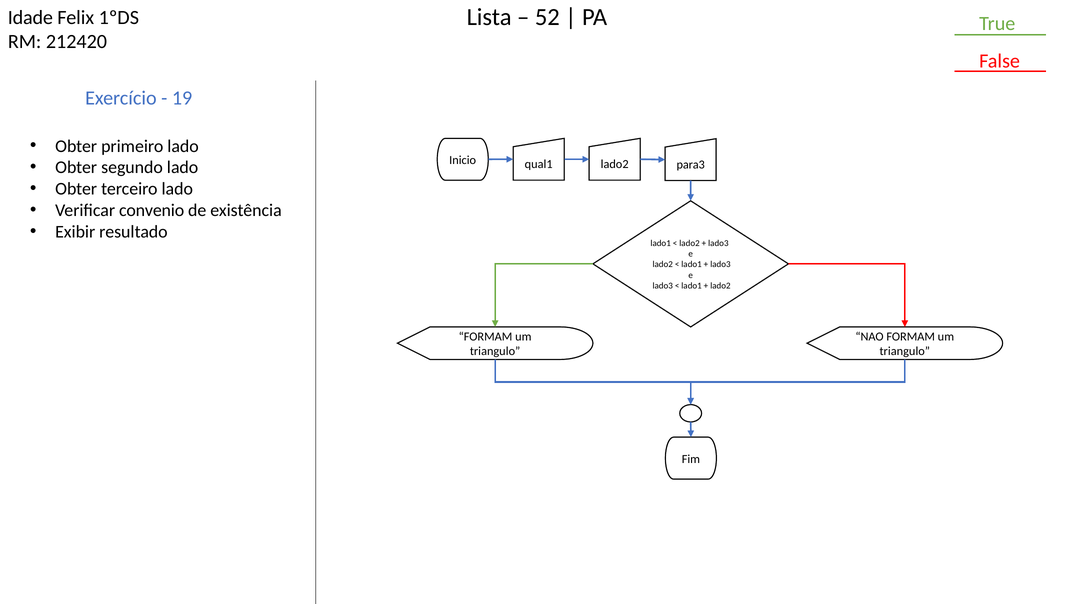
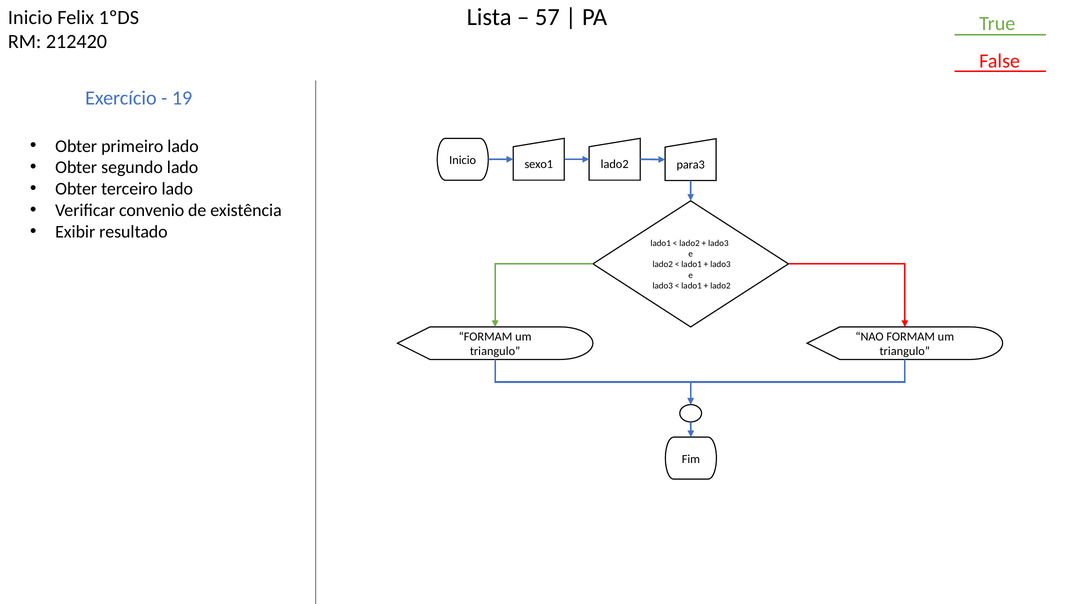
52: 52 -> 57 (547, 17)
Idade: Idade -> Inicio (30, 17)
qual1: qual1 -> sexo1 (539, 164)
